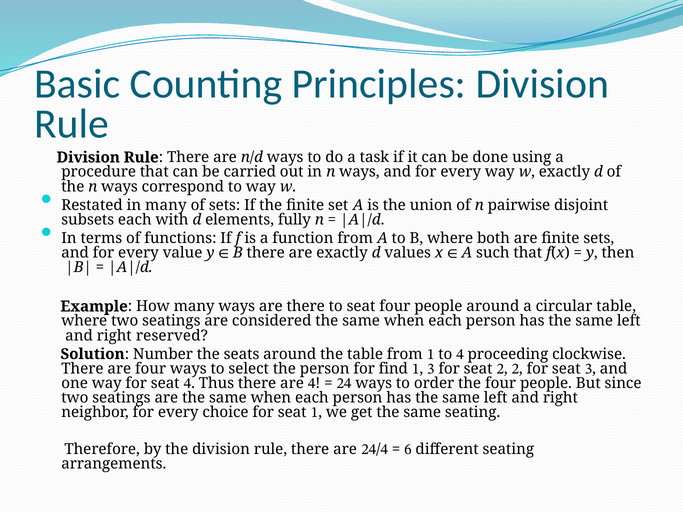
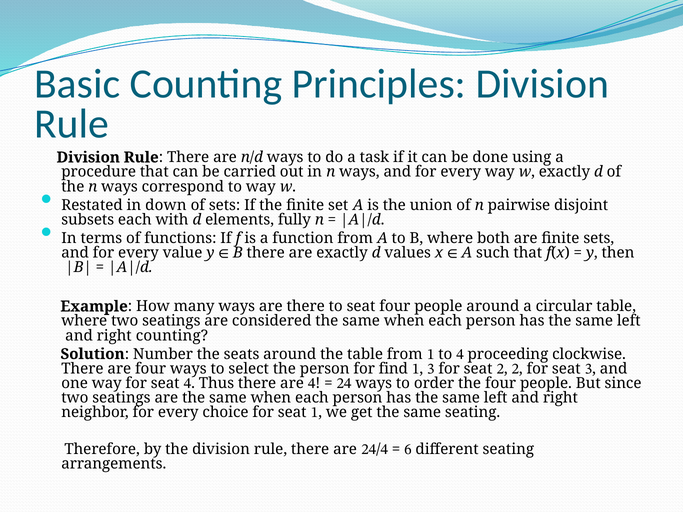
in many: many -> down (166, 205)
right reserved: reserved -> counting (172, 336)
